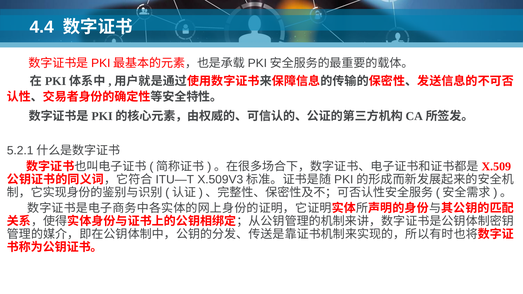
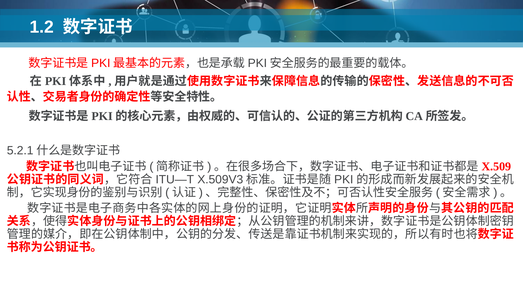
4.4: 4.4 -> 1.2 (42, 27)
